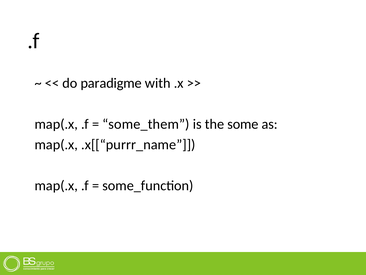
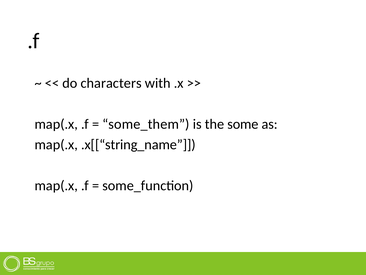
paradigme: paradigme -> characters (111, 83)
.x[[“purrr_name: .x[[“purrr_name -> .x[[“string_name (138, 144)
